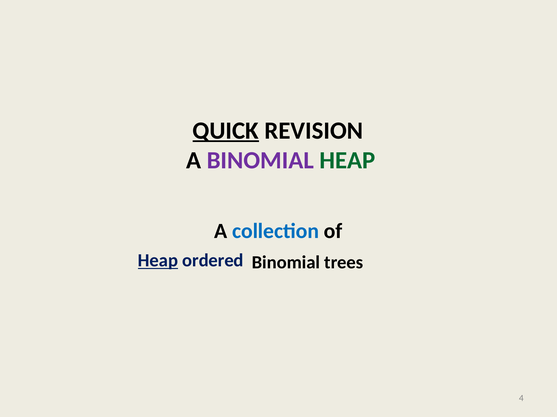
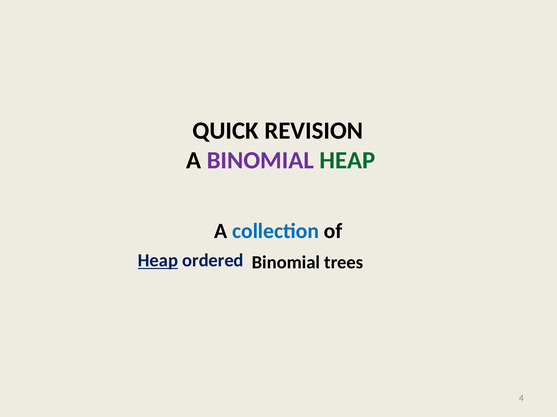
QUICK underline: present -> none (226, 131)
